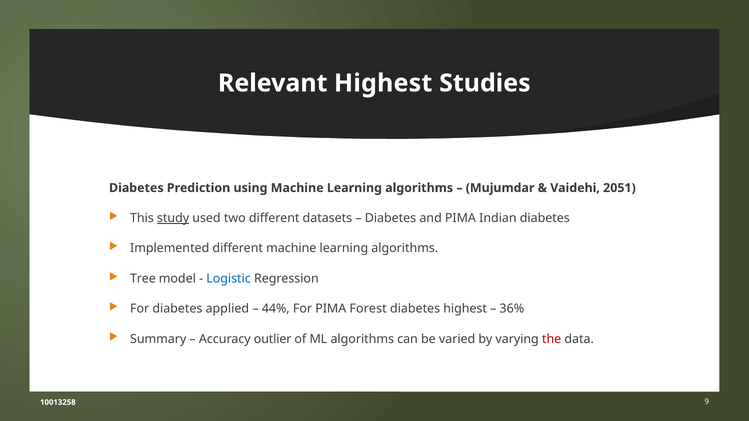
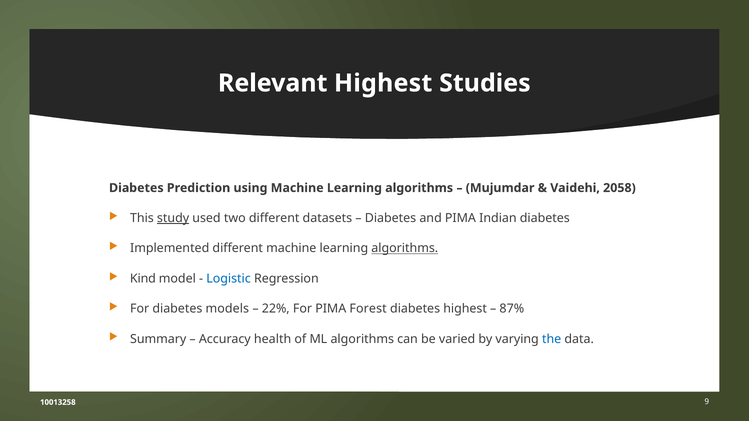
2051: 2051 -> 2058 (619, 188)
algorithms underline: none -> present (405, 249)
Tree: Tree -> Kind (143, 279)
applied: applied -> models (227, 309)
44%: 44% -> 22% (276, 309)
36%: 36% -> 87% (512, 309)
outlier: outlier -> health (273, 339)
the colour: red -> blue (552, 339)
